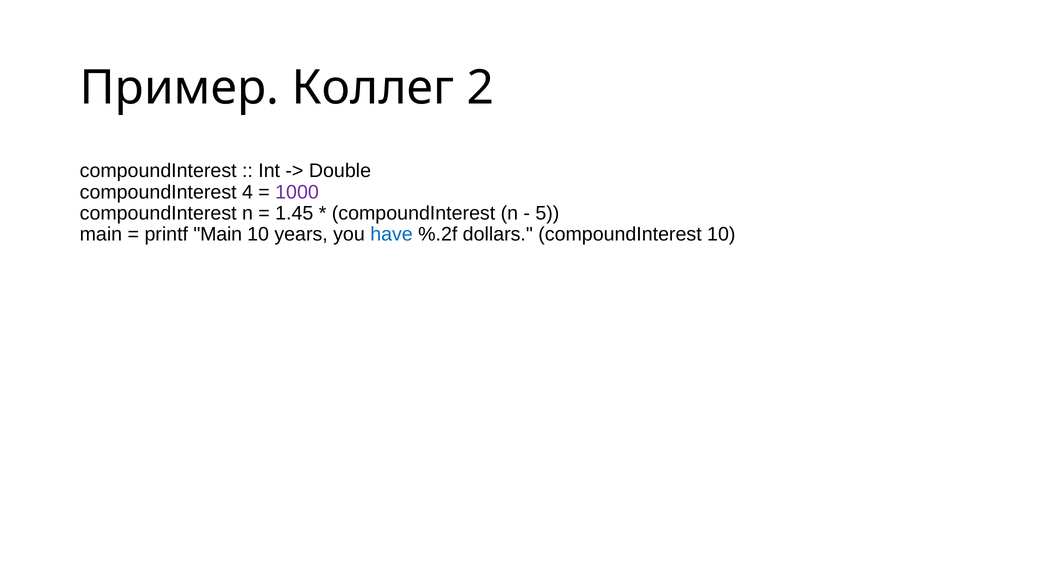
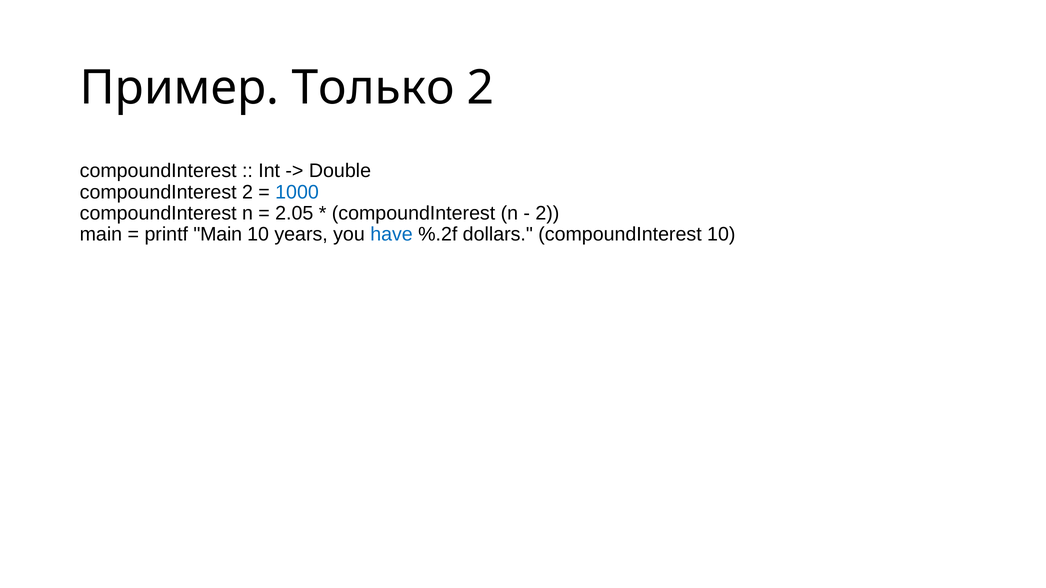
Коллег: Коллег -> Только (373, 88)
compoundInterest 4: 4 -> 2 (247, 192)
1000 colour: purple -> blue (297, 192)
1.45: 1.45 -> 2.05 (294, 213)
5: 5 -> 2 (547, 213)
